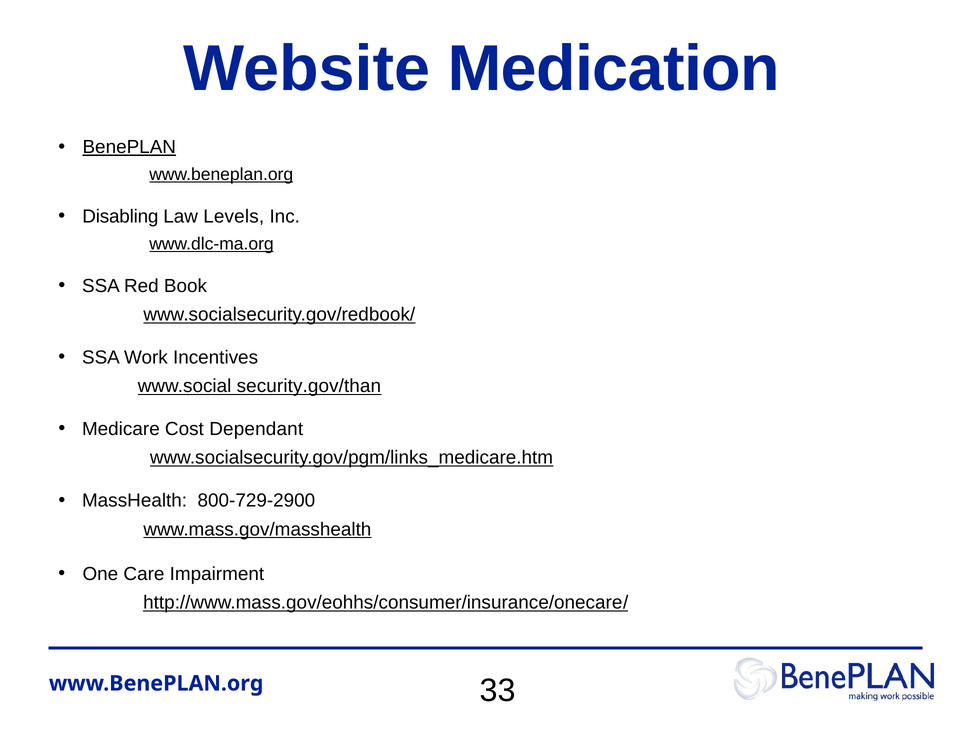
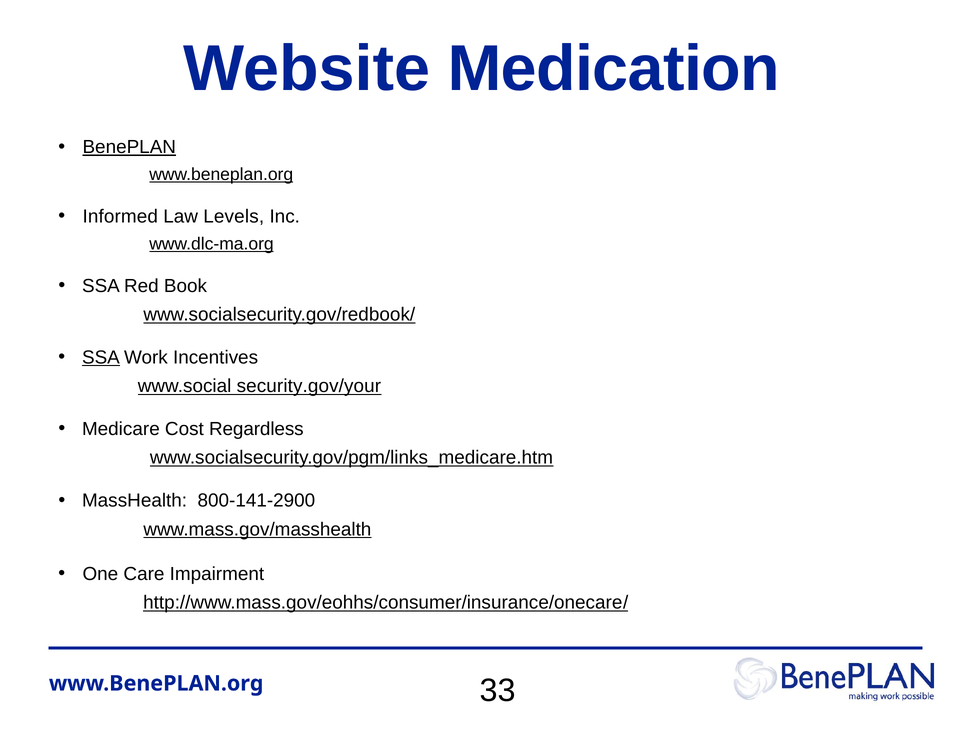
Disabling: Disabling -> Informed (120, 216)
SSA underline: none -> present (101, 357)
security.gov/than: security.gov/than -> security.gov/your (309, 386)
Dependant: Dependant -> Regardless (256, 429)
800-729-2900: 800-729-2900 -> 800-141-2900 (256, 500)
